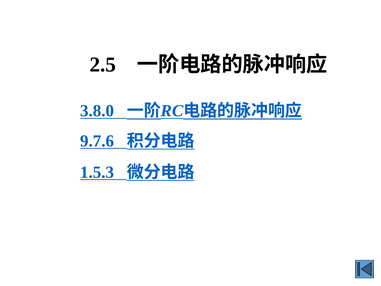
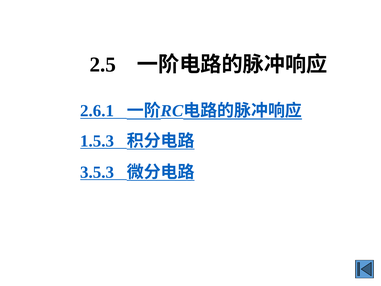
3.8.0: 3.8.0 -> 2.6.1 (97, 111)
9.7.6: 9.7.6 -> 1.5.3 (97, 141)
1.5.3: 1.5.3 -> 3.5.3 (97, 172)
